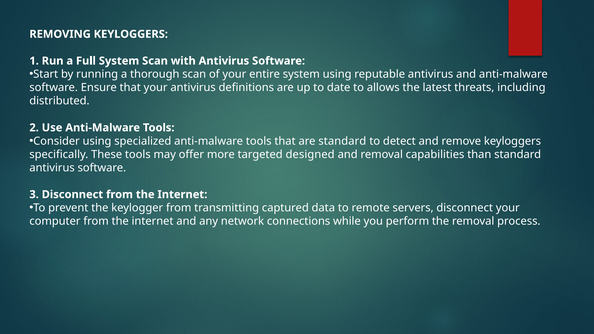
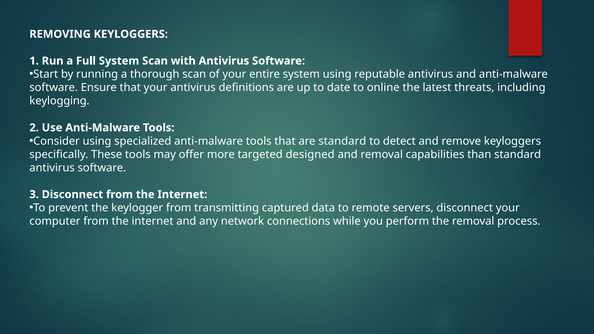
allows: allows -> online (383, 88)
distributed: distributed -> keylogging (59, 101)
